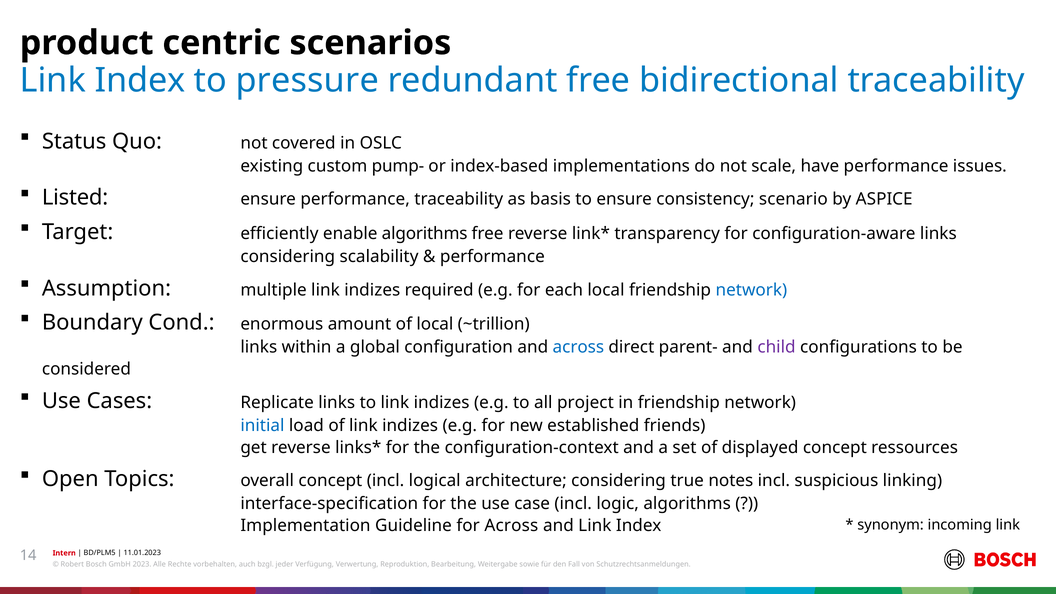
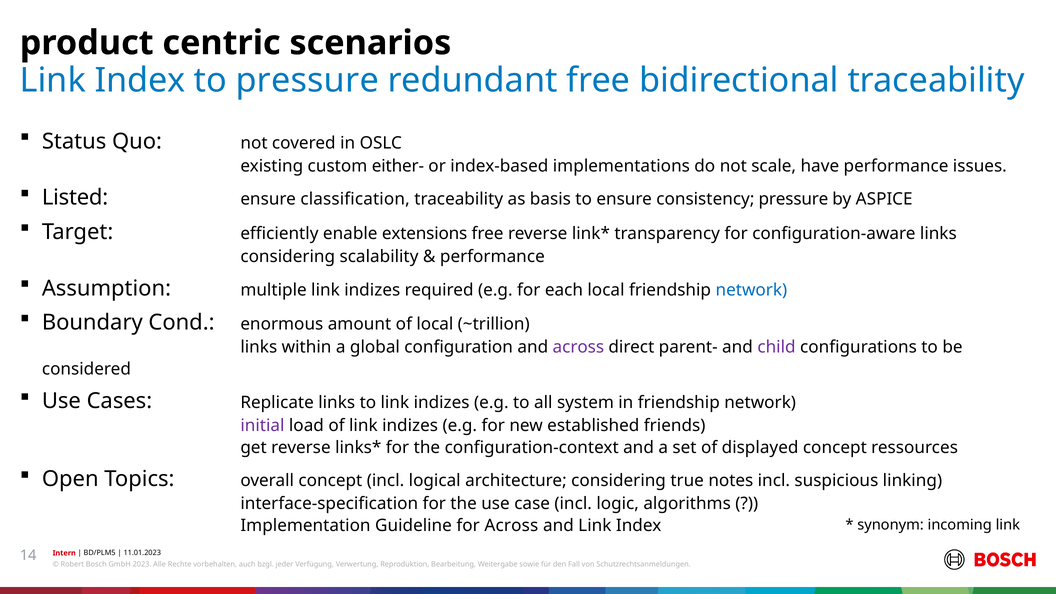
pump-: pump- -> either- (398, 166)
ensure performance: performance -> classification (355, 199)
consistency scenario: scenario -> pressure (793, 199)
enable algorithms: algorithms -> extensions (425, 234)
across colour: blue -> purple (578, 347)
project: project -> system (585, 403)
initial colour: blue -> purple (262, 426)
